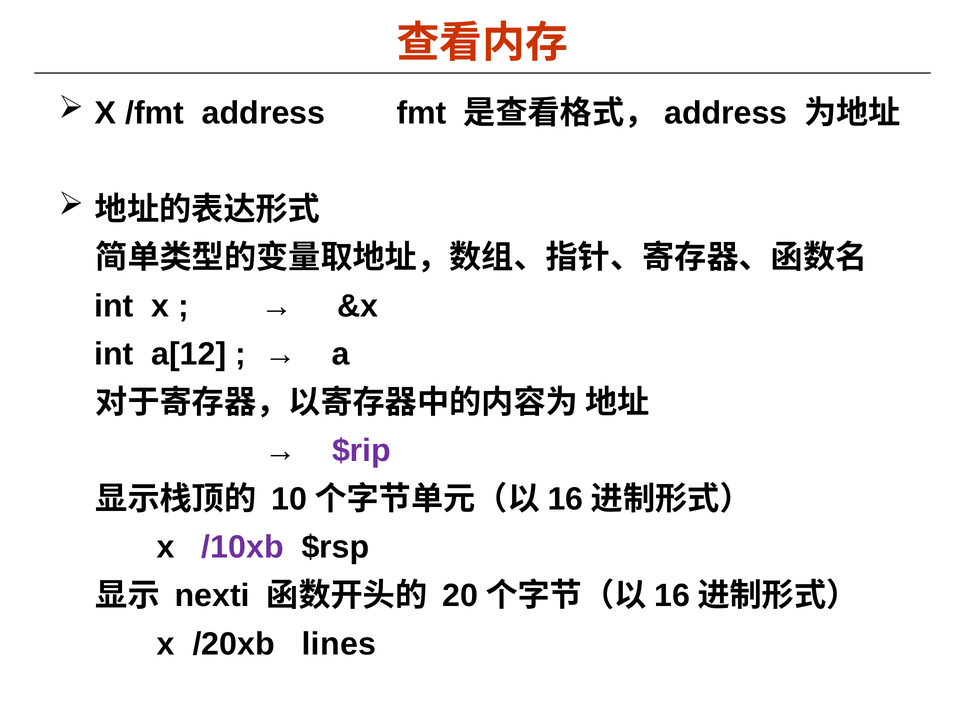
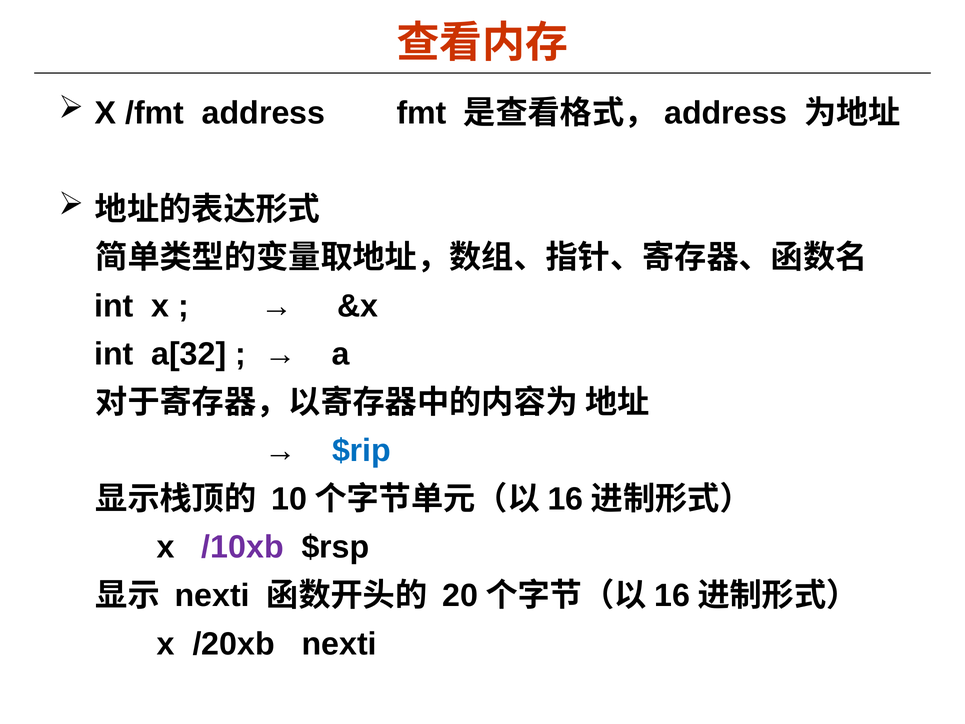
a[12: a[12 -> a[32 (189, 354)
$rip colour: purple -> blue (361, 451)
/20xb lines: lines -> nexti (339, 644)
